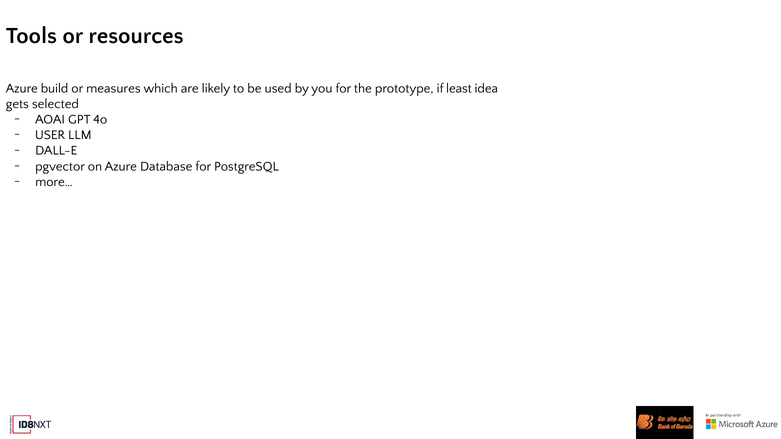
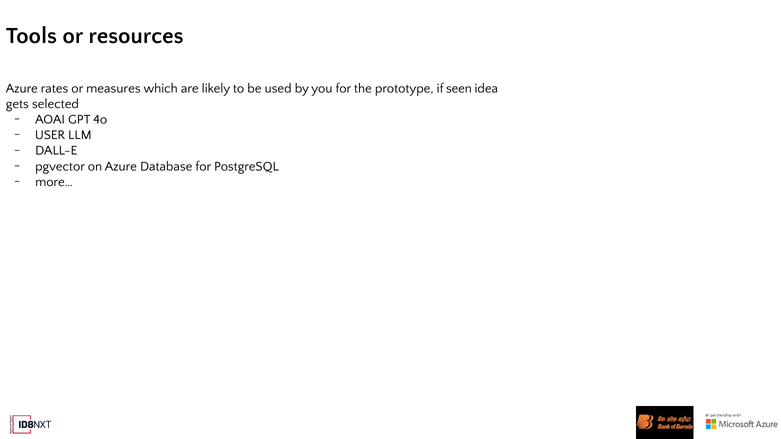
build: build -> rates (55, 88)
least: least -> seen (459, 88)
